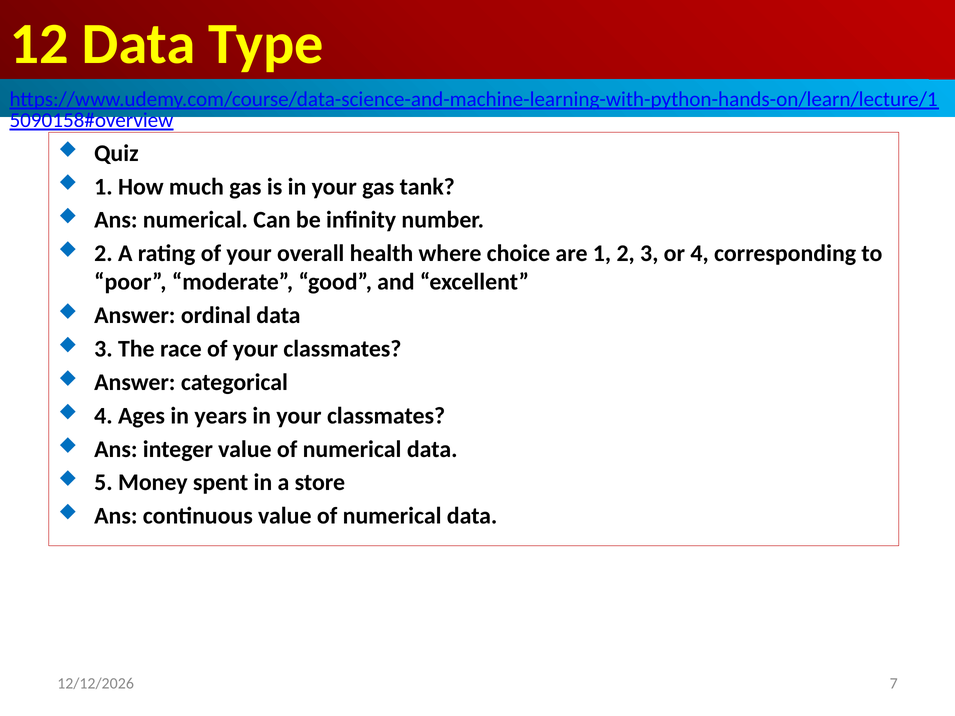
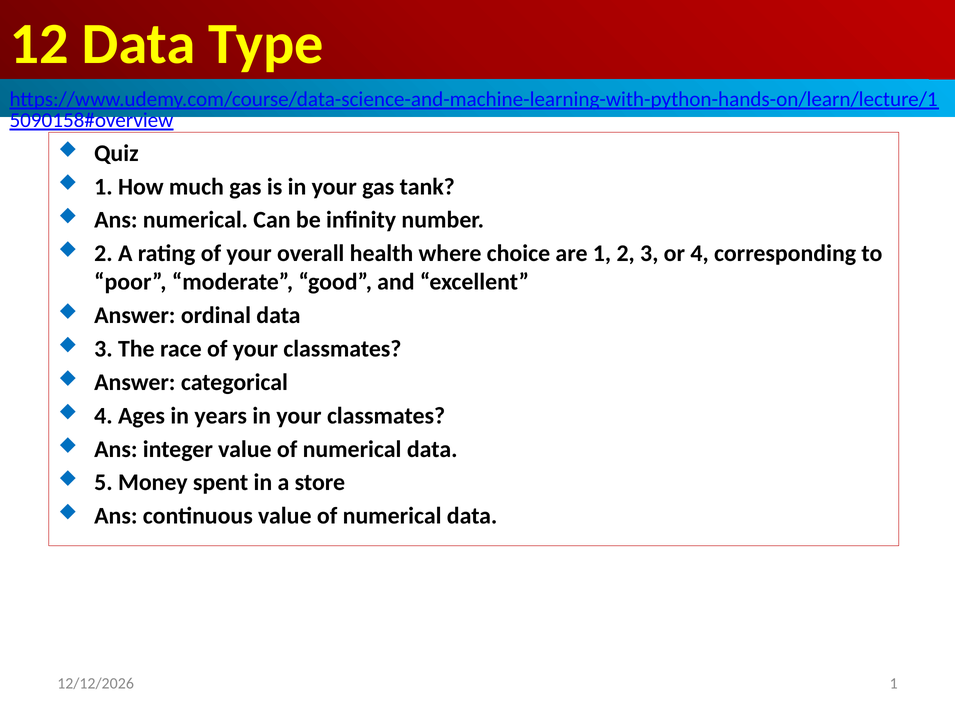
7: 7 -> 1 (894, 684)
